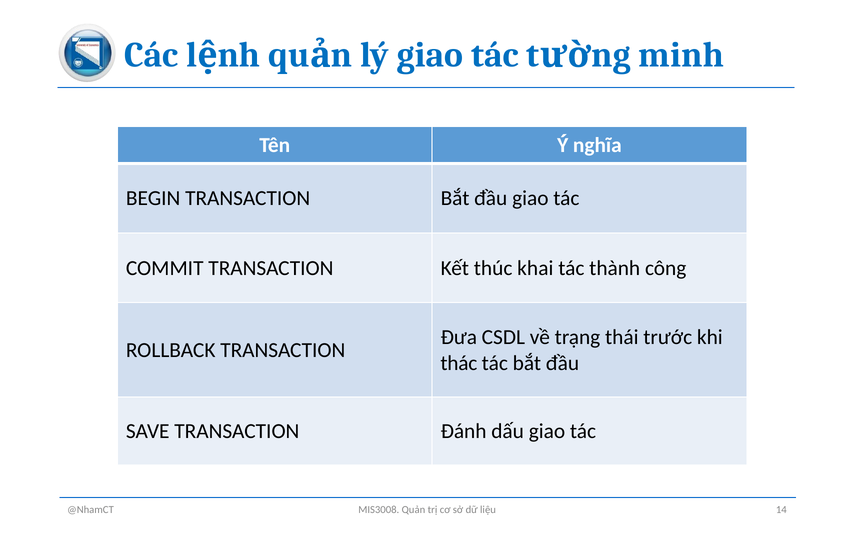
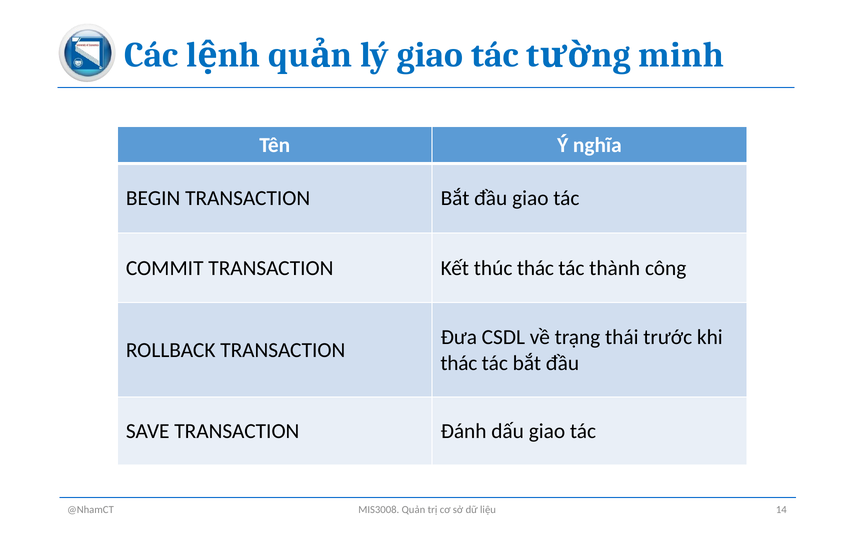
thúc khai: khai -> thác (535, 268)
